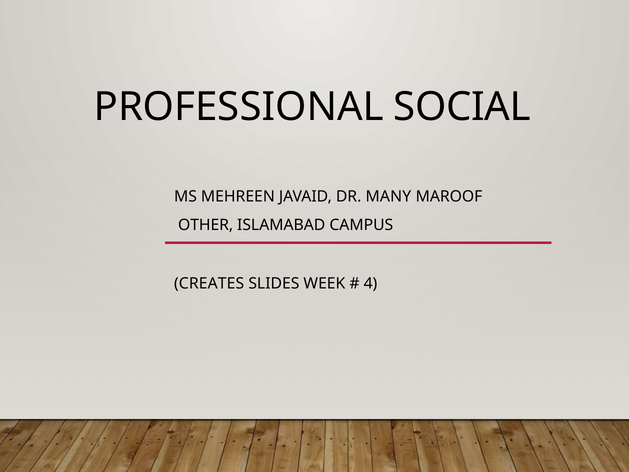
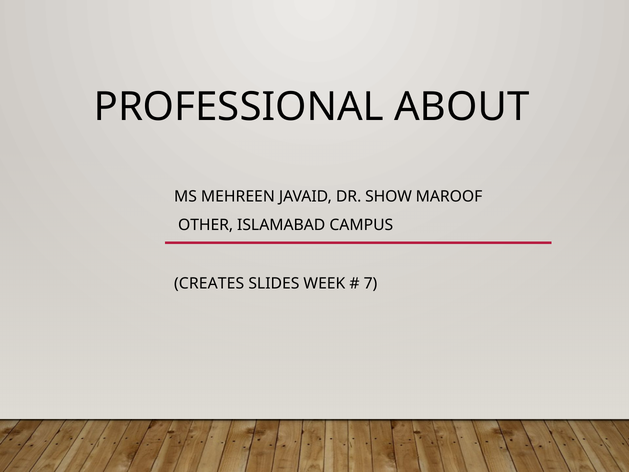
SOCIAL: SOCIAL -> ABOUT (462, 107)
MANY: MANY -> SHOW (389, 197)
4: 4 -> 7 (370, 283)
